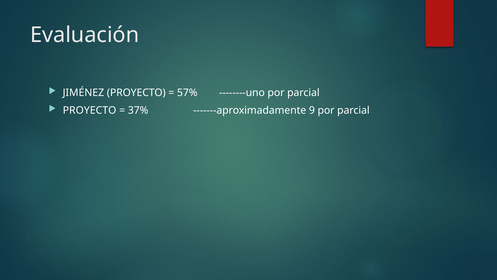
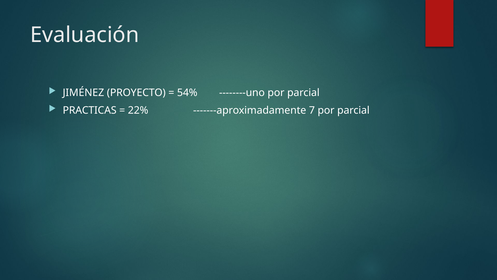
57%: 57% -> 54% (187, 92)
PROYECTO: PROYECTO -> PRACTICAS (90, 110)
37%: 37% -> 22% (138, 110)
9: 9 -> 7 (312, 110)
